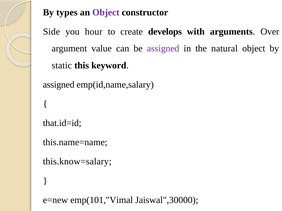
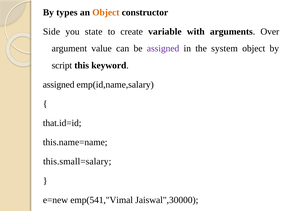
Object colour: purple -> orange (106, 12)
hour: hour -> state (94, 32)
develops: develops -> variable (165, 32)
natural: natural -> system (225, 49)
static: static -> script (62, 65)
this.know=salary: this.know=salary -> this.small=salary (77, 162)
emp(101,"Vimal: emp(101,"Vimal -> emp(541,"Vimal (102, 200)
